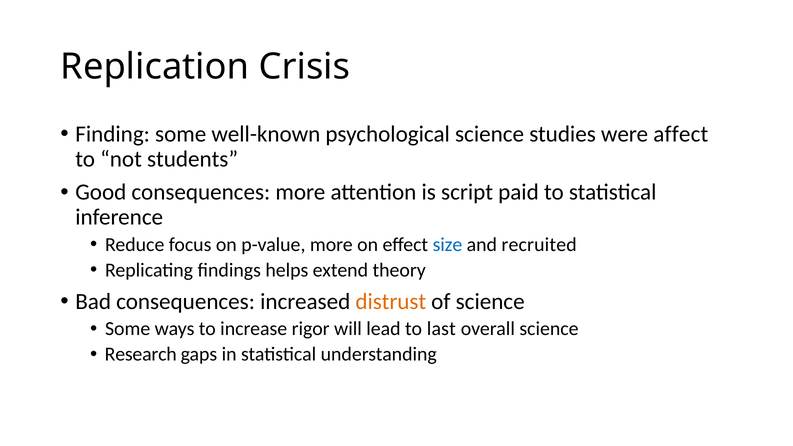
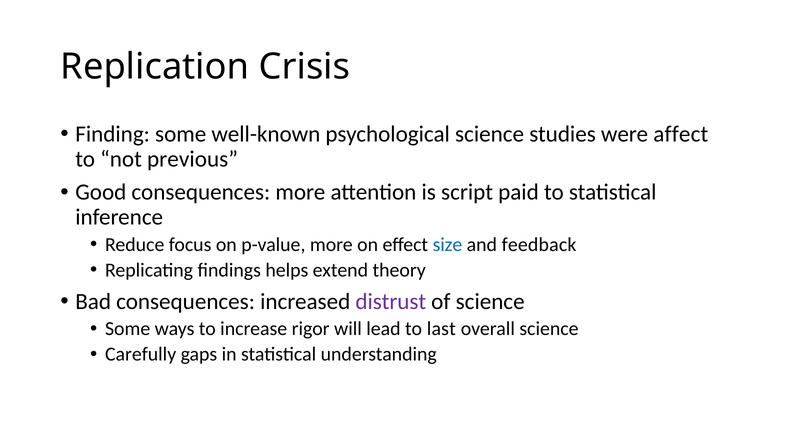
students: students -> previous (193, 159)
recruited: recruited -> feedback (539, 245)
distrust colour: orange -> purple (391, 302)
Research: Research -> Carefully (141, 354)
